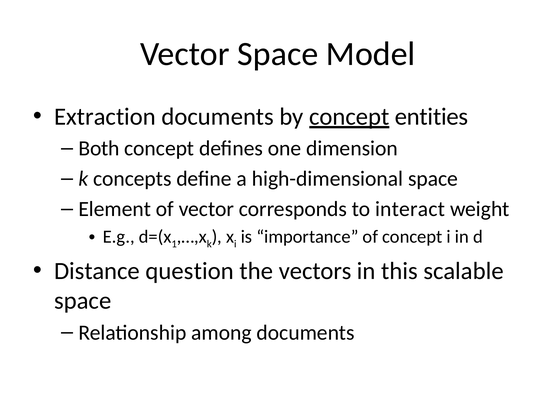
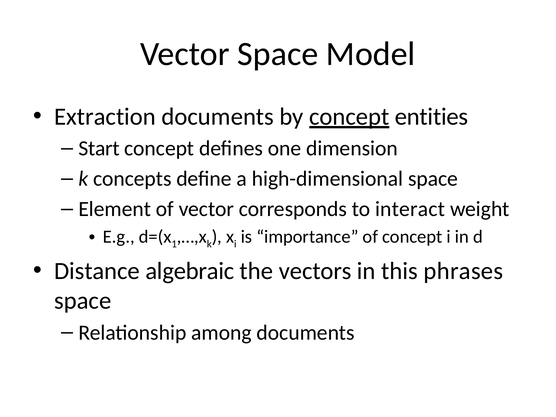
Both: Both -> Start (99, 149)
question: question -> algebraic (190, 271)
scalable: scalable -> phrases (463, 271)
